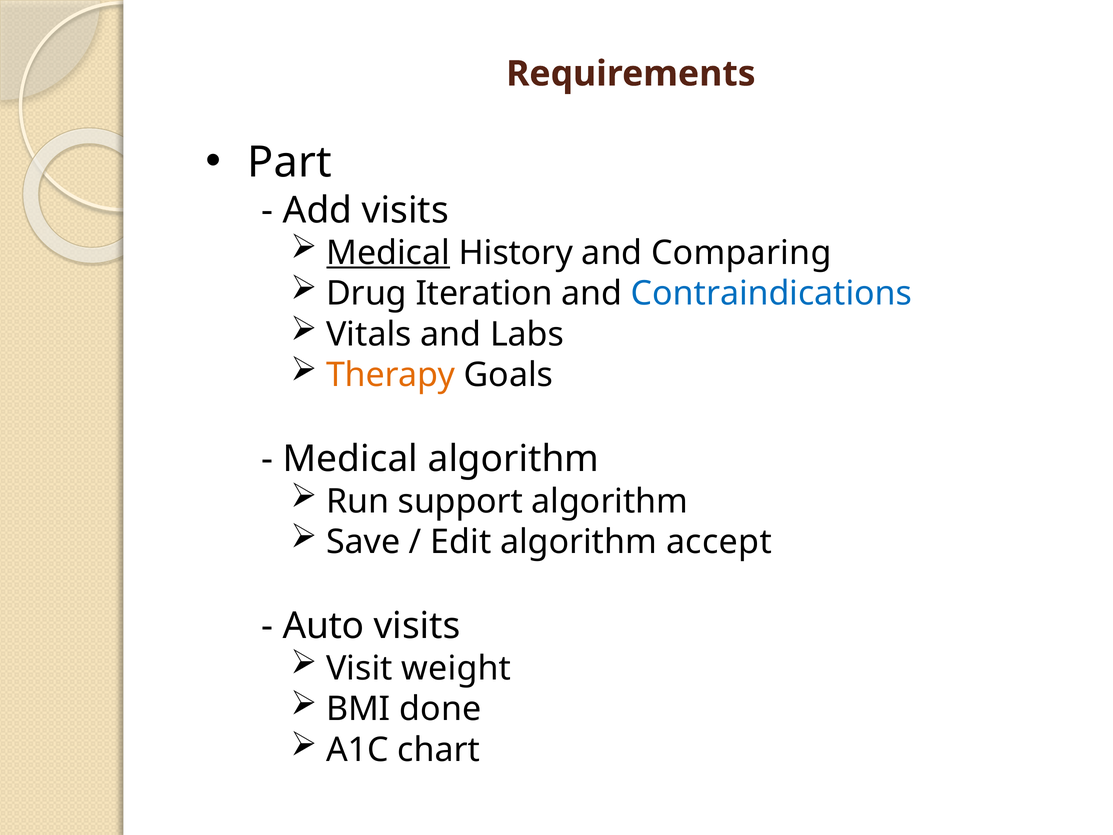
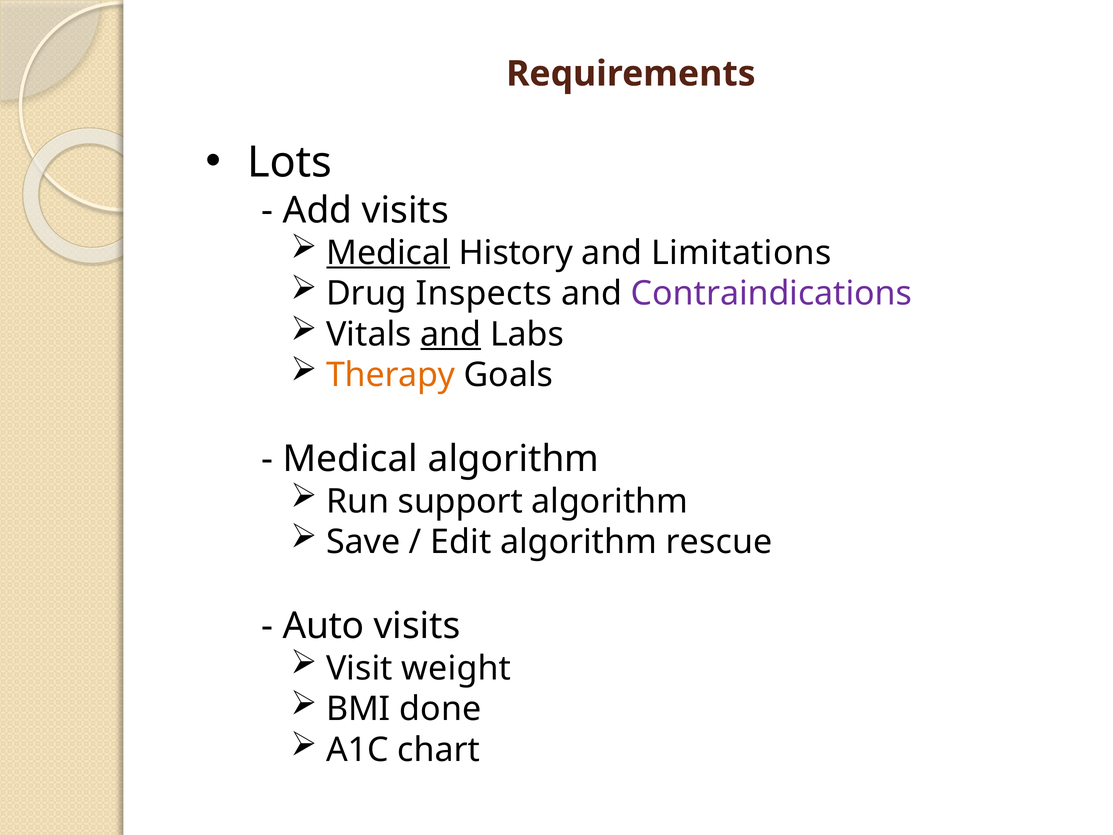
Part: Part -> Lots (290, 162)
Comparing: Comparing -> Limitations (741, 253)
Iteration: Iteration -> Inspects (484, 293)
Contraindications colour: blue -> purple (772, 293)
and underline: none -> present (451, 334)
accept: accept -> rescue (719, 542)
